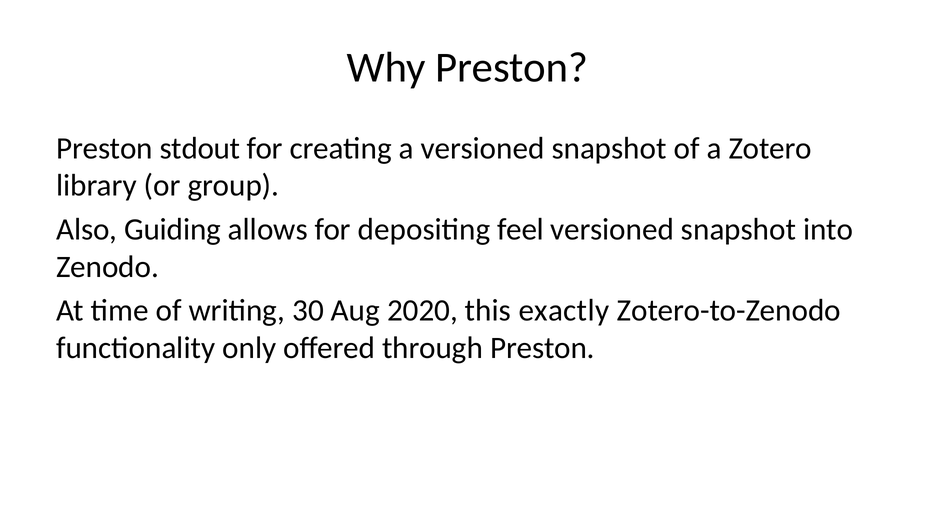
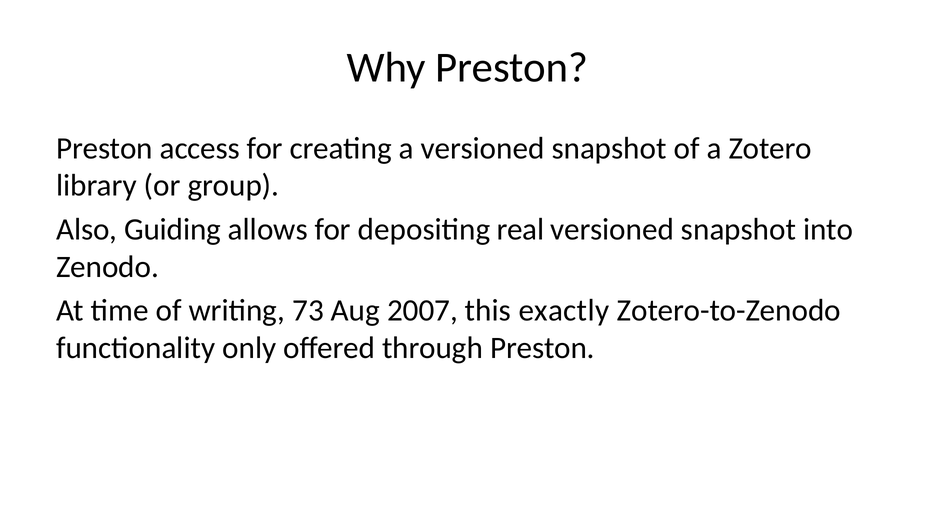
stdout: stdout -> access (200, 148)
feel: feel -> real (520, 229)
30: 30 -> 73 (308, 310)
2020: 2020 -> 2007 (422, 310)
